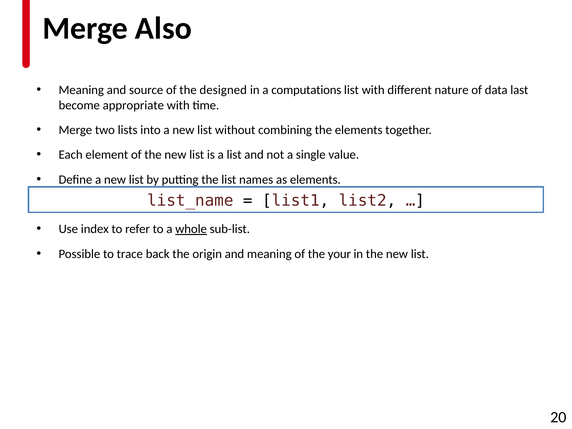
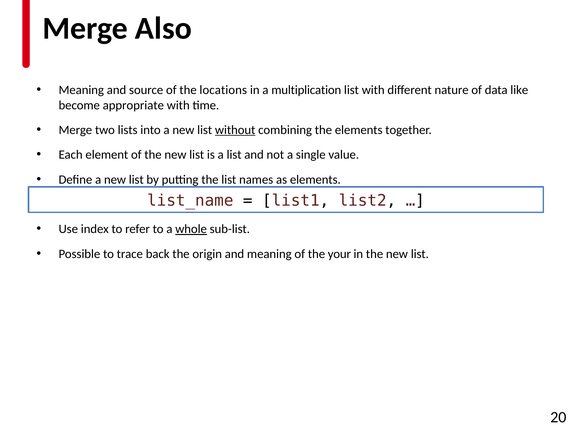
designed: designed -> locations (223, 90)
computations: computations -> multiplication (306, 90)
last: last -> like (519, 90)
without underline: none -> present (235, 130)
